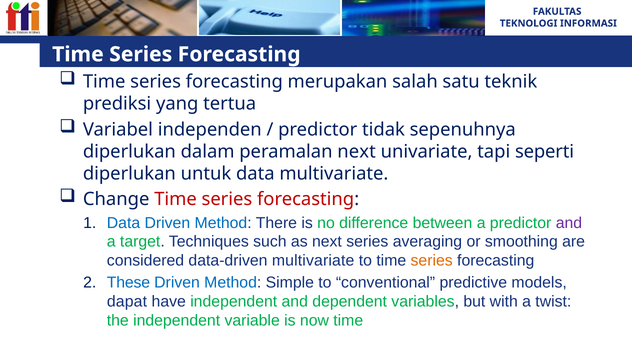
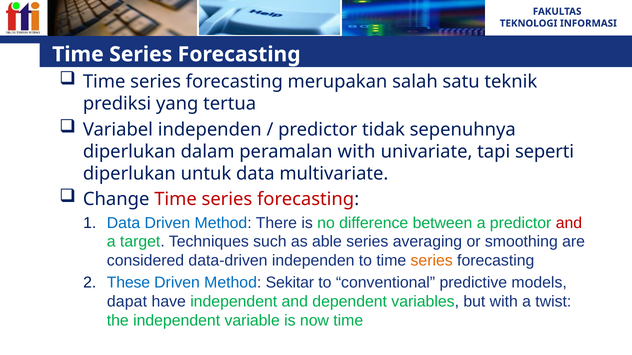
peramalan next: next -> with (357, 152)
and colour: purple -> red (569, 223)
as next: next -> able (327, 242)
data-driven multivariate: multivariate -> independen (313, 261)
Simple: Simple -> Sekitar (290, 283)
